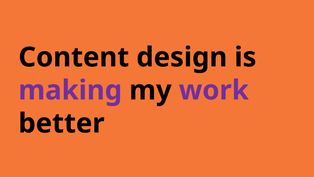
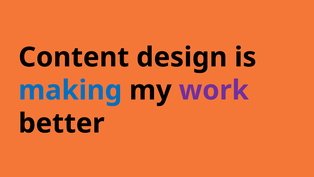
making colour: purple -> blue (70, 90)
